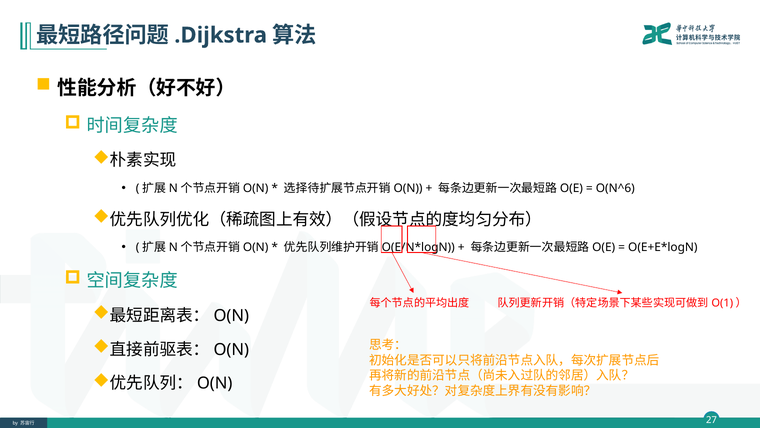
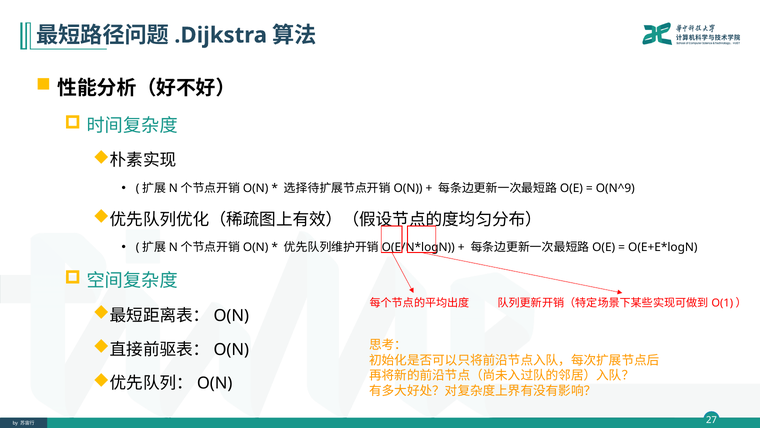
O(N^6: O(N^6 -> O(N^9 (615, 188)
